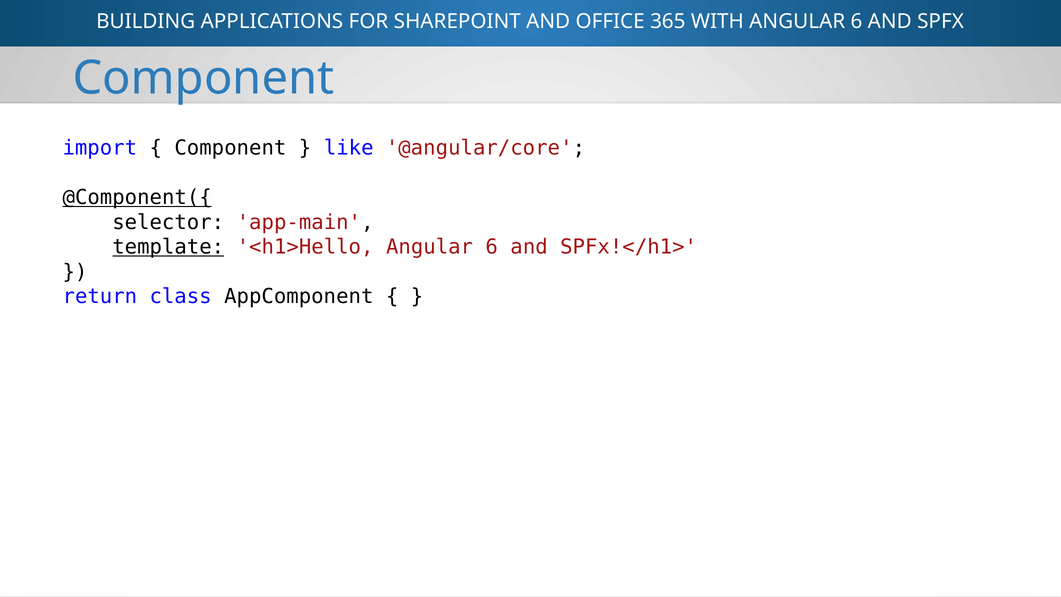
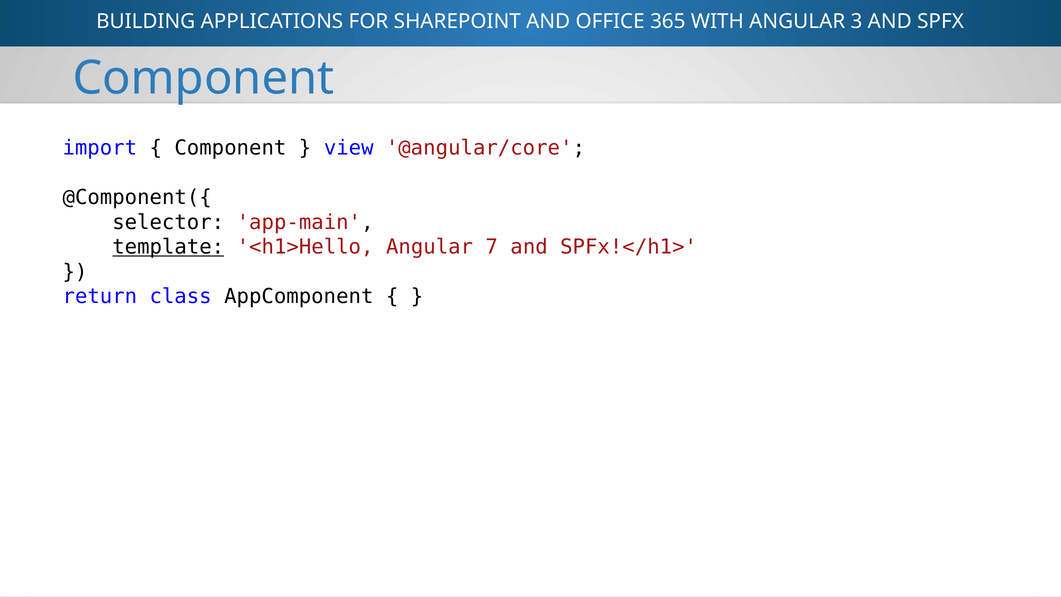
6: 6 -> 3 (857, 22)
like: like -> view (349, 148)
@Component({ underline: present -> none (137, 197)
<h1>Hello Angular 6: 6 -> 7 (492, 247)
